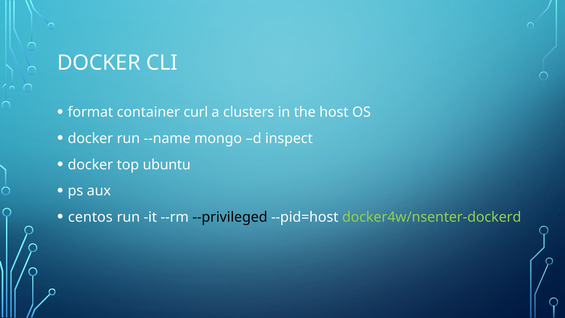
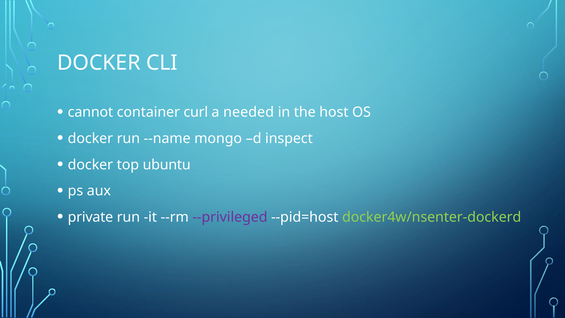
format: format -> cannot (90, 112)
clusters: clusters -> needed (249, 112)
centos: centos -> private (90, 217)
--privileged colour: black -> purple (230, 217)
